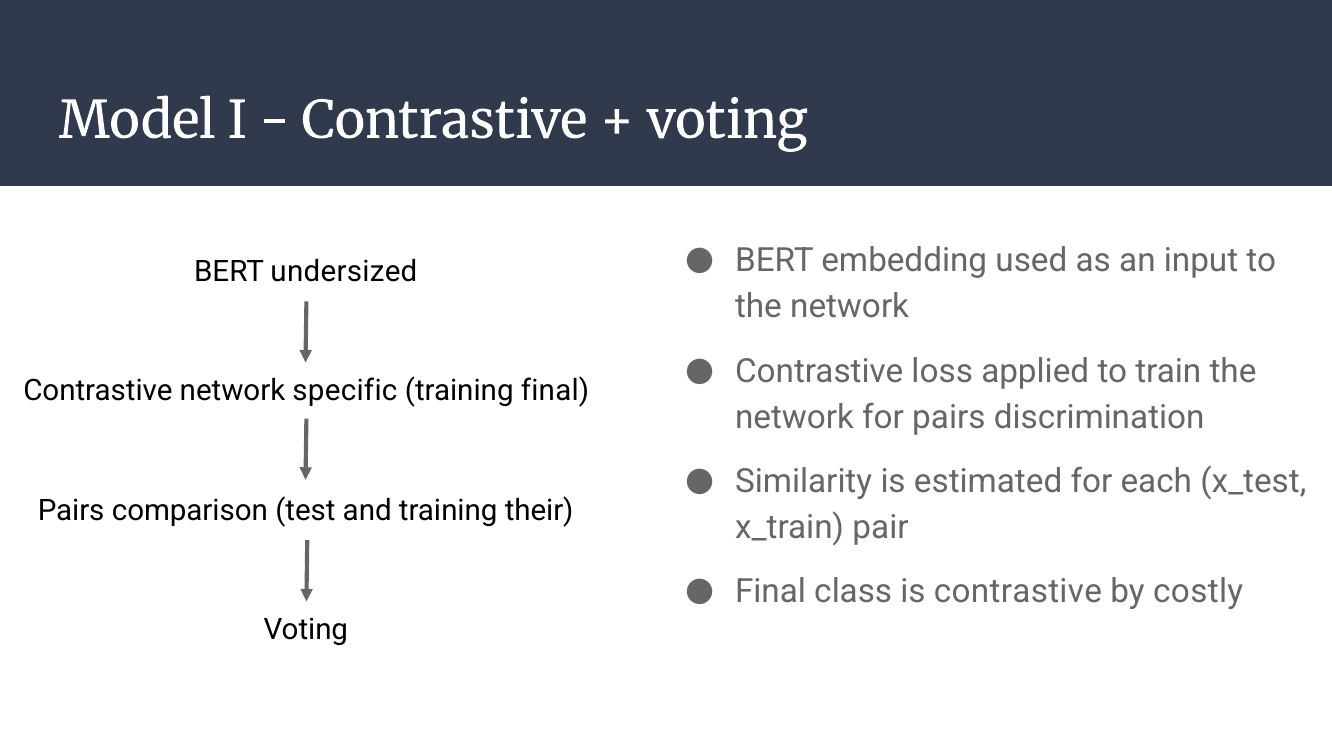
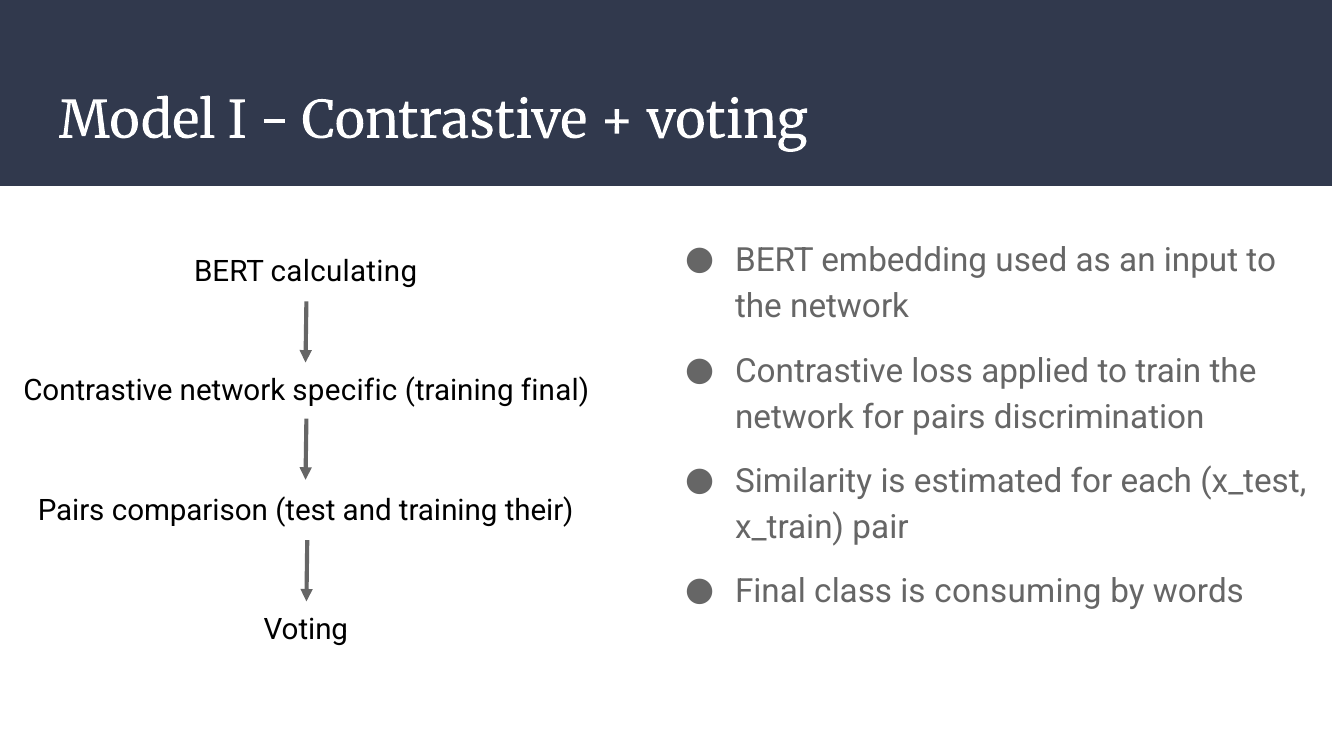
undersized: undersized -> calculating (344, 272)
is contrastive: contrastive -> consuming (1018, 592)
costly: costly -> words (1198, 592)
